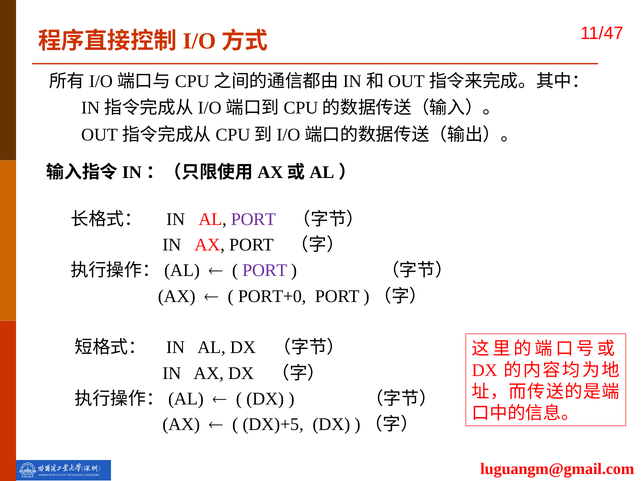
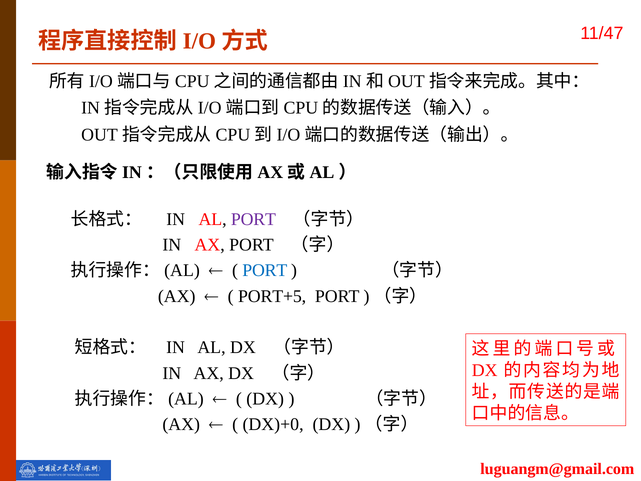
PORT colour: purple -> blue (265, 270)
PORT+0: PORT+0 -> PORT+5 (272, 296)
DX)+5: DX)+5 -> DX)+0 (273, 424)
